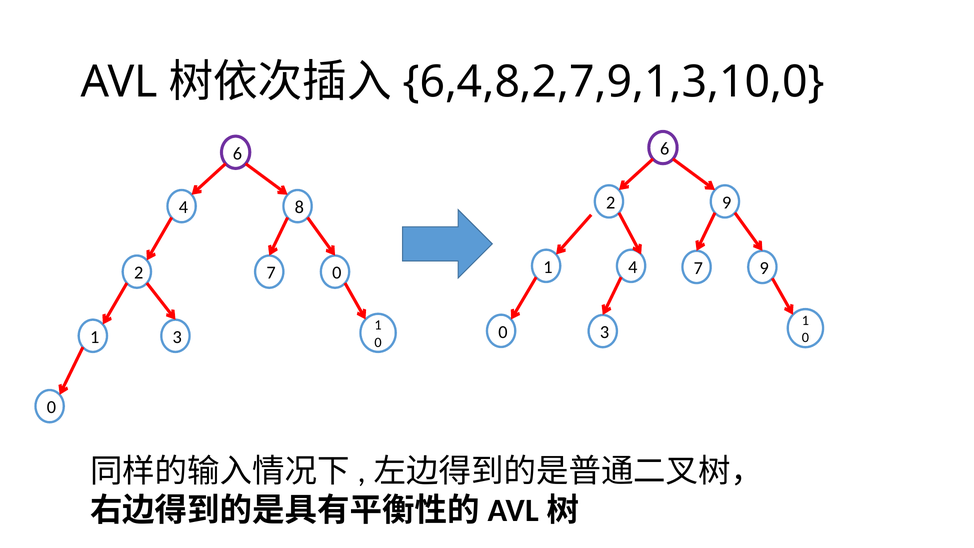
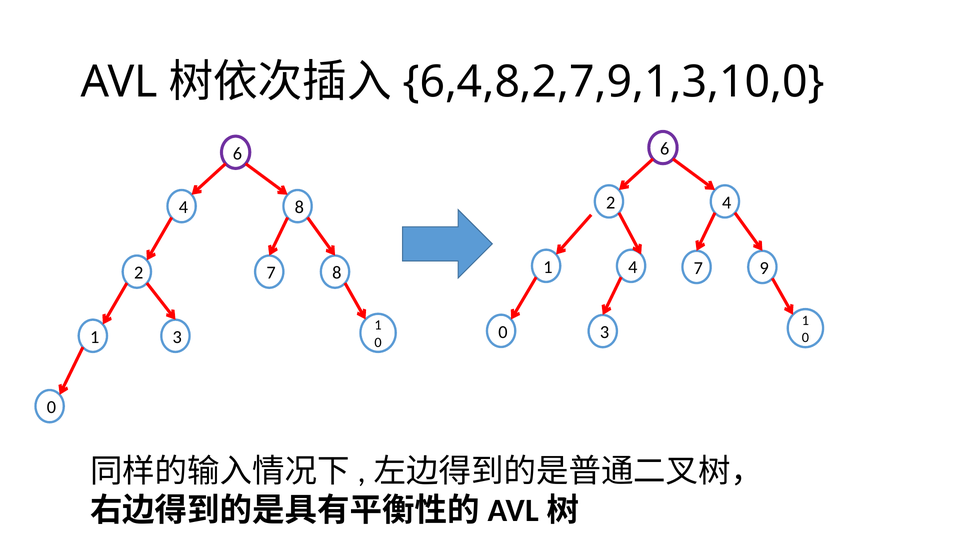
2 9: 9 -> 4 (727, 203)
7 0: 0 -> 8 (337, 273)
